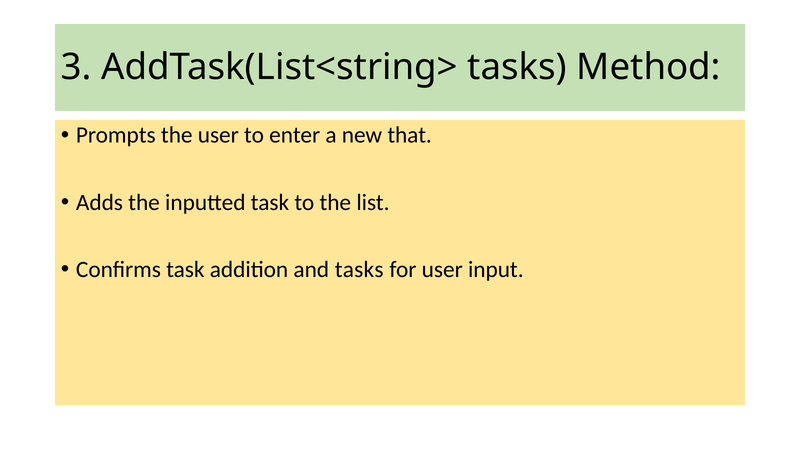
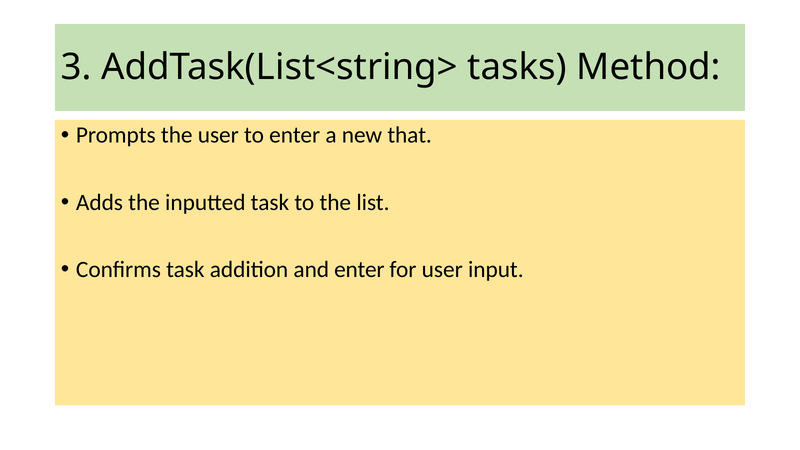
and tasks: tasks -> enter (359, 269)
